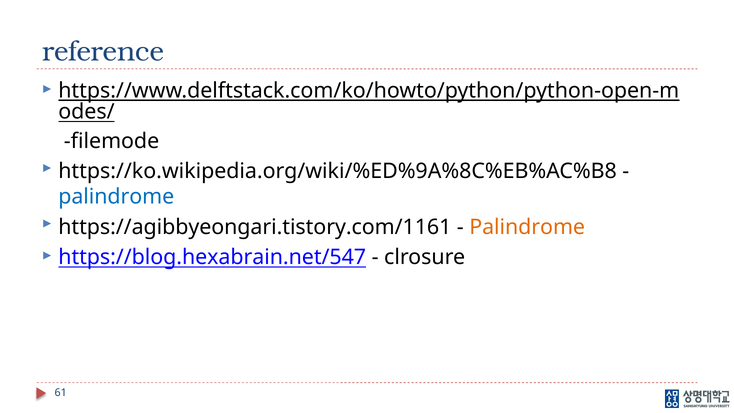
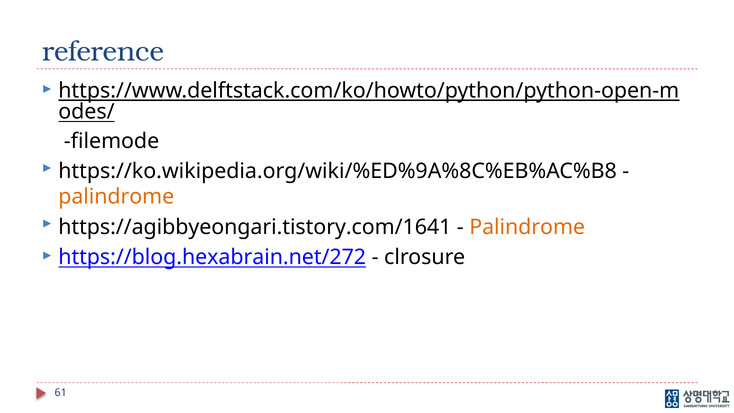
palindrome colour: blue -> orange (116, 197)
https://agibbyeongari.tistory.com/1161: https://agibbyeongari.tistory.com/1161 -> https://agibbyeongari.tistory.com/1641 (255, 227)
https://blog.hexabrain.net/547: https://blog.hexabrain.net/547 -> https://blog.hexabrain.net/272 (212, 257)
